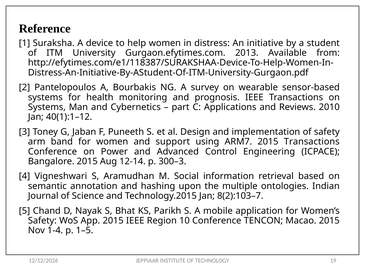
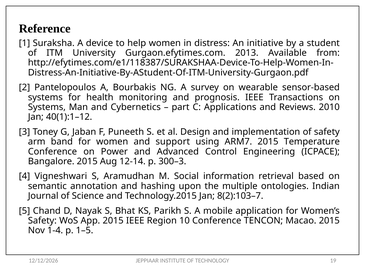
2015 Transactions: Transactions -> Temperature (312, 142)
